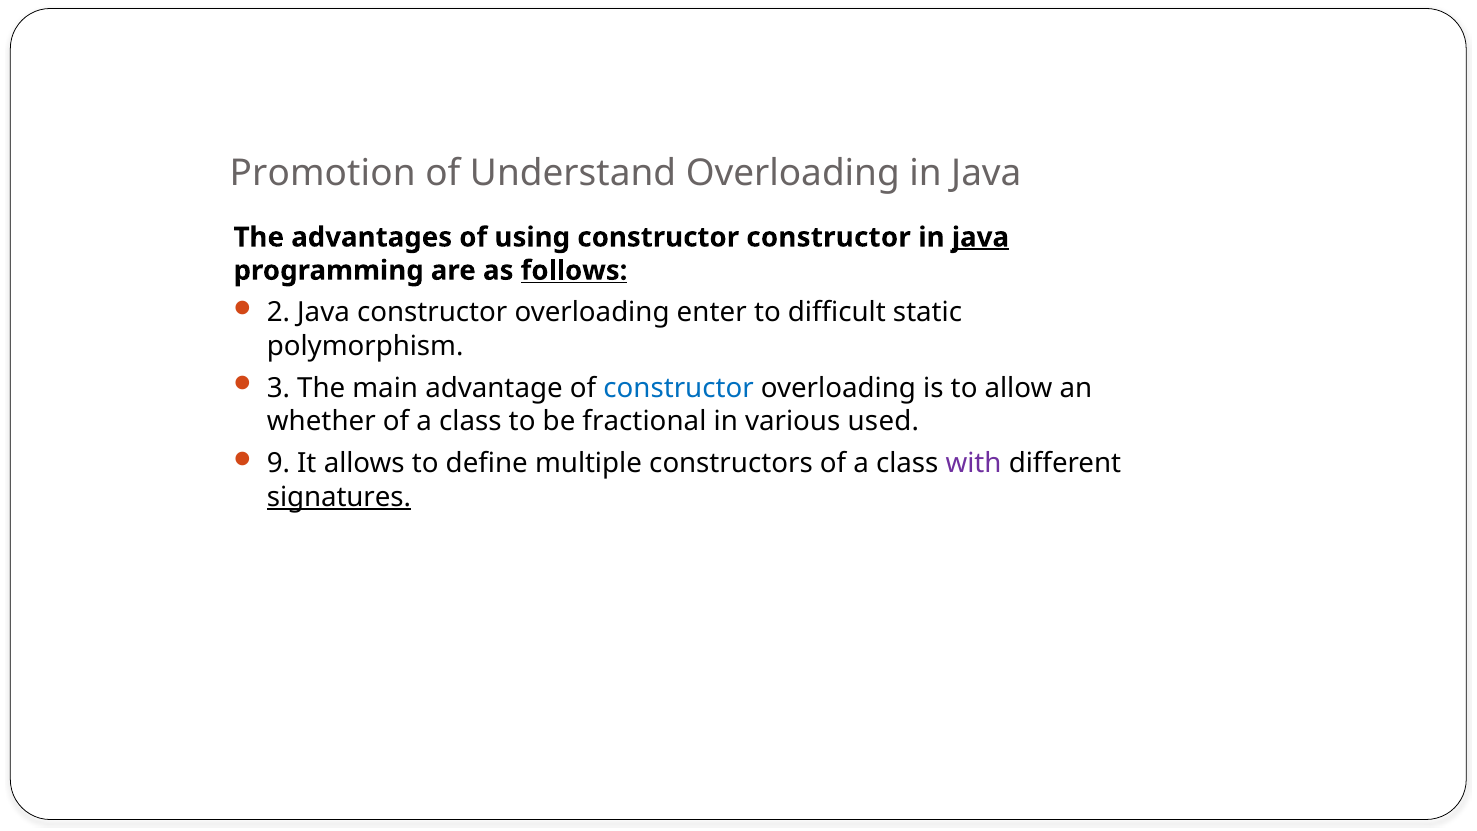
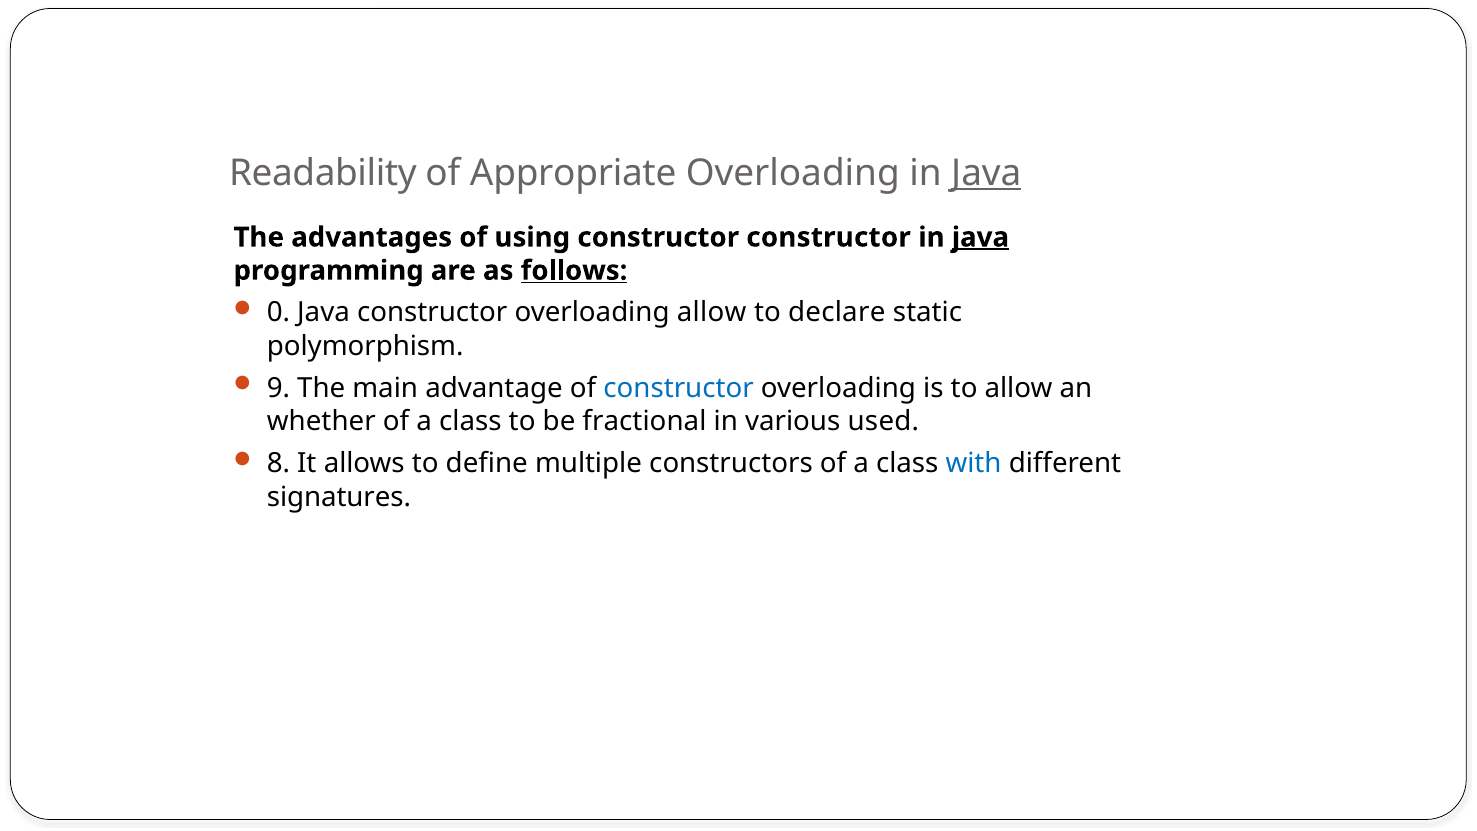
Promotion: Promotion -> Readability (323, 173)
Understand: Understand -> Appropriate (573, 173)
Java underline: none -> present (986, 173)
2: 2 -> 0 (278, 313)
overloading enter: enter -> allow (712, 313)
difficult: difficult -> declare (837, 313)
3: 3 -> 9 (278, 388)
9: 9 -> 8 (278, 464)
with colour: purple -> blue (974, 464)
signatures underline: present -> none (339, 497)
